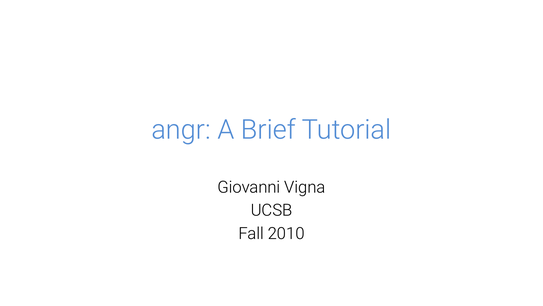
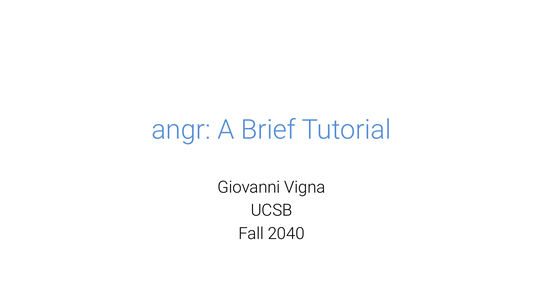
2010: 2010 -> 2040 (286, 233)
